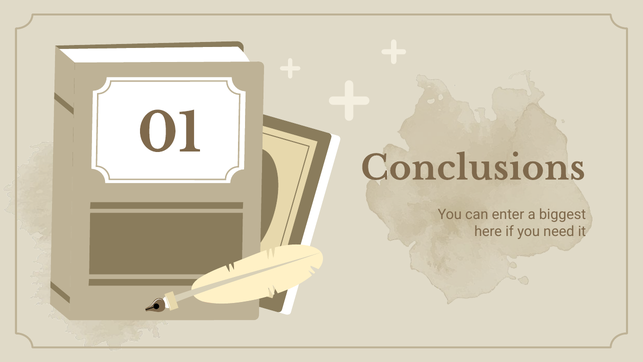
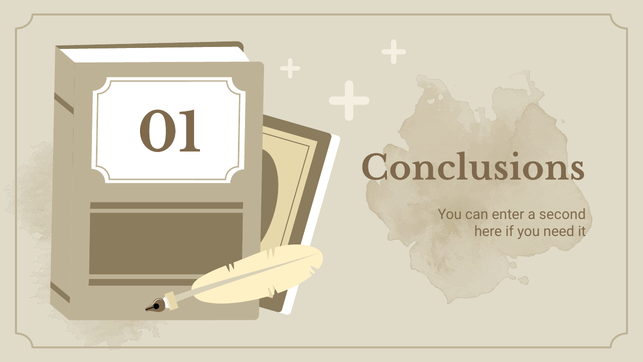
biggest: biggest -> second (562, 214)
